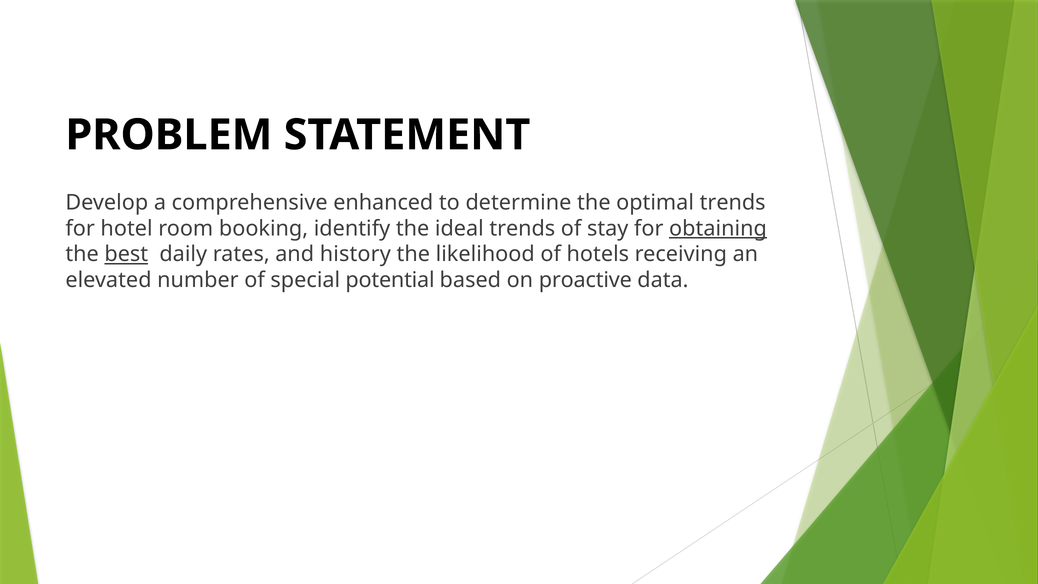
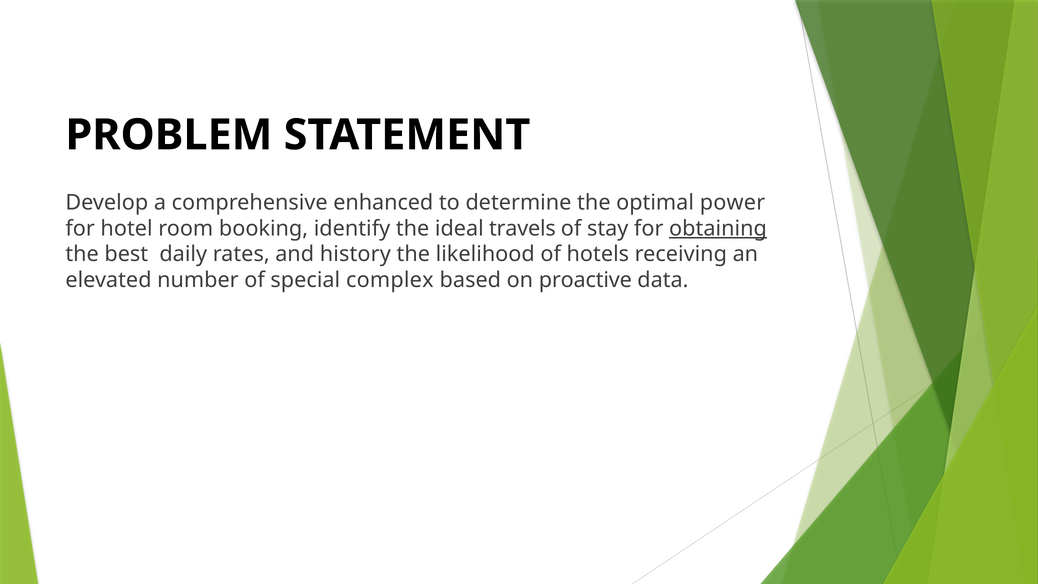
optimal trends: trends -> power (732, 202)
ideal trends: trends -> travels (522, 228)
best underline: present -> none (126, 254)
potential: potential -> complex (390, 280)
